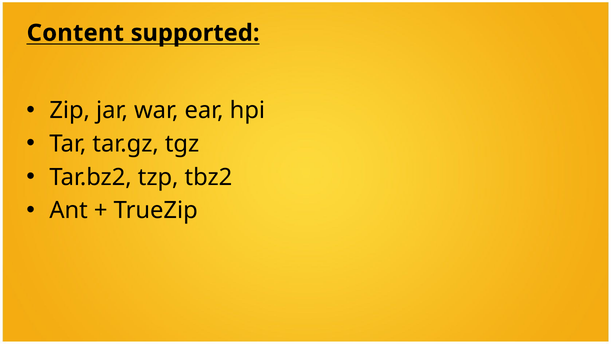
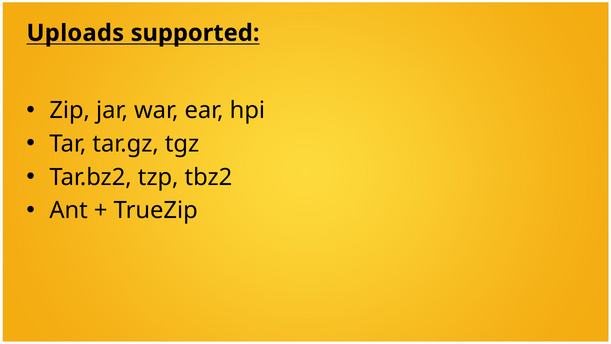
Content: Content -> Uploads (75, 33)
